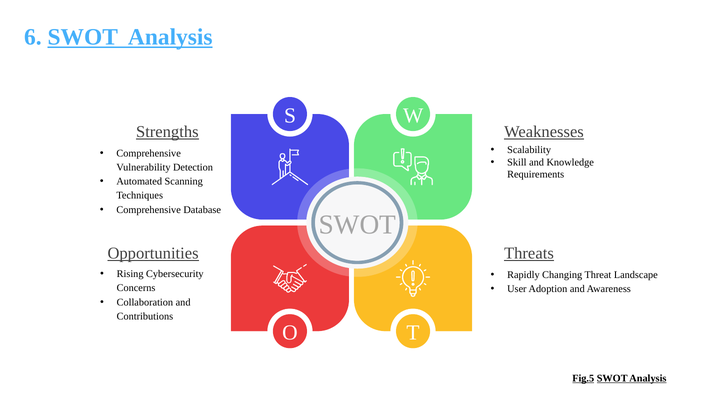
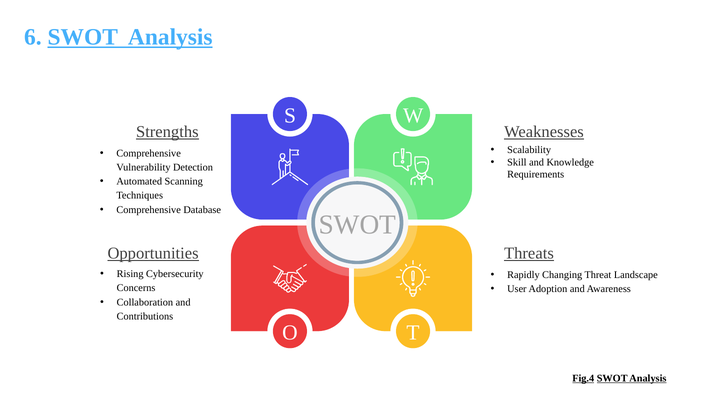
Fig.5: Fig.5 -> Fig.4 (583, 379)
